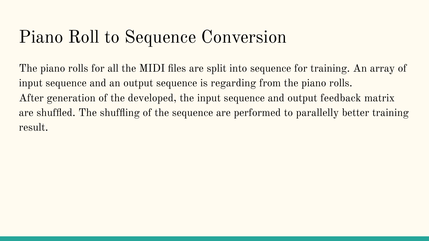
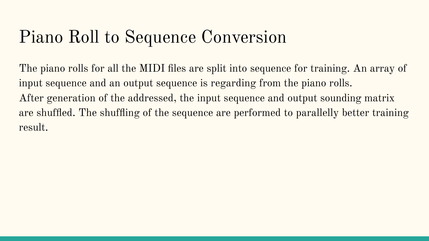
developed: developed -> addressed (152, 98)
feedback: feedback -> sounding (341, 98)
